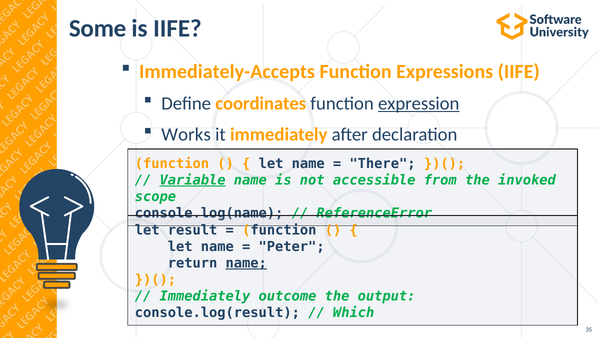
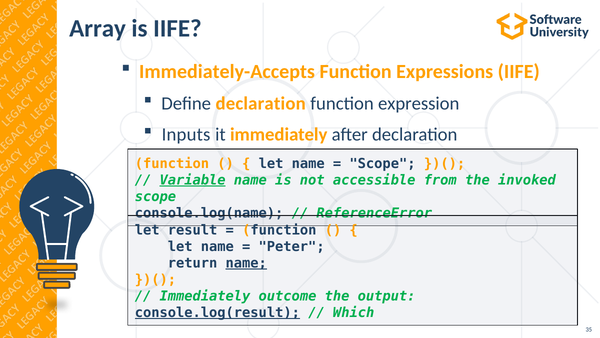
Some: Some -> Array (98, 28)
Define coordinates: coordinates -> declaration (261, 103)
expression underline: present -> none (419, 103)
Works: Works -> Inputs (186, 134)
There: There -> Scope (383, 163)
console.log(result underline: none -> present (217, 312)
